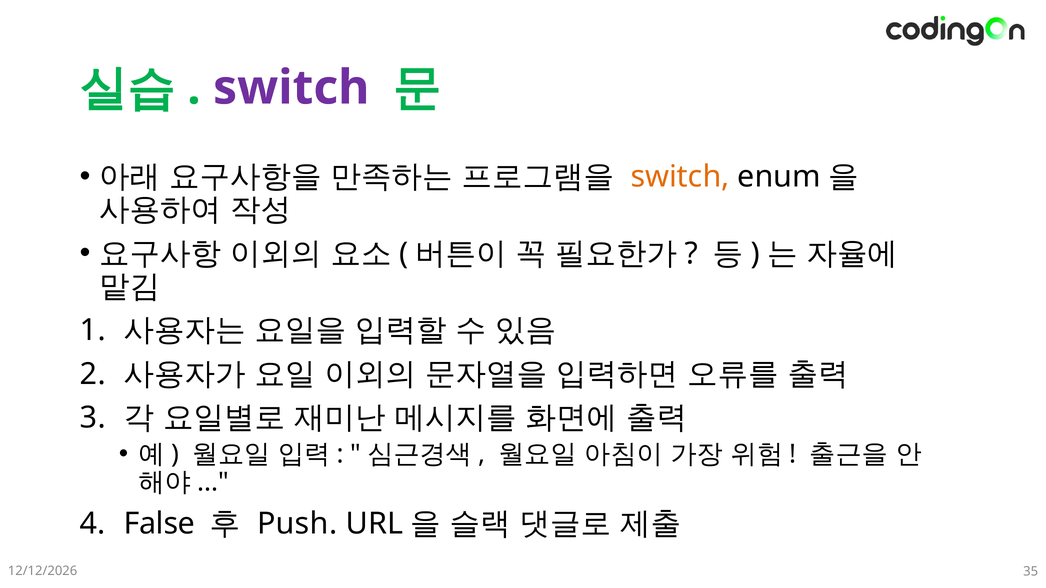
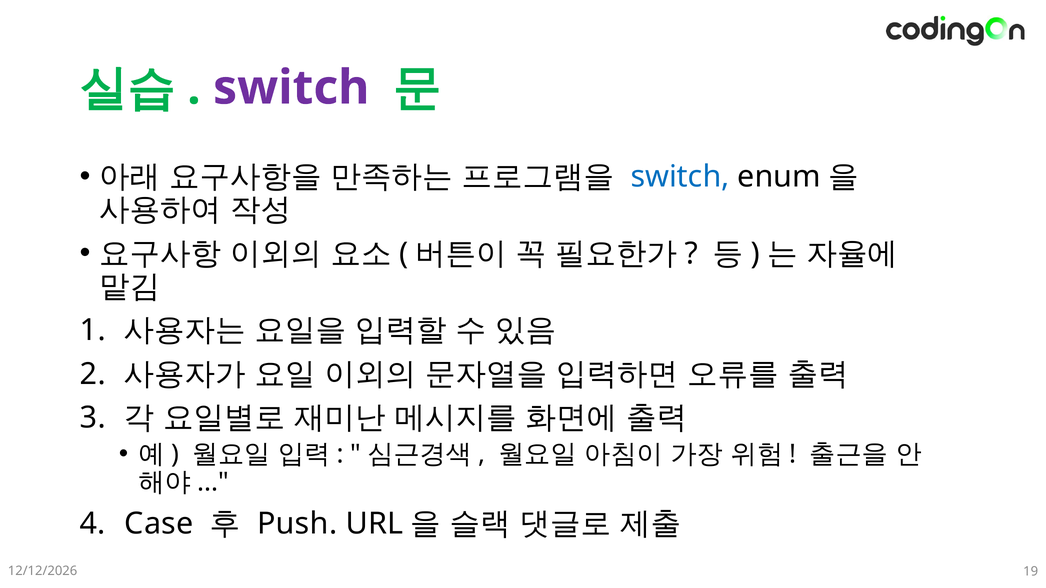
switch colour: orange -> blue (680, 177)
False: False -> Case (159, 524)
35: 35 -> 19 (1031, 572)
